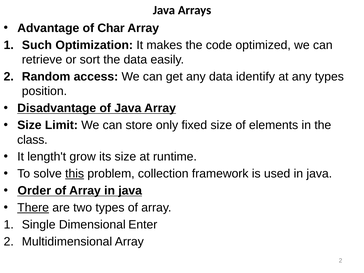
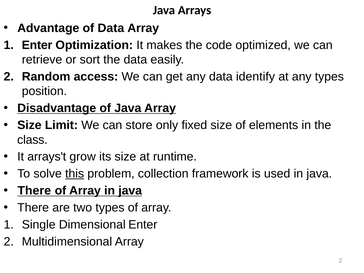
of Char: Char -> Data (111, 28)
Such: Such -> Enter (37, 45)
length't: length't -> arrays't (47, 157)
Order: Order -> There (34, 191)
There underline: present -> none (33, 208)
